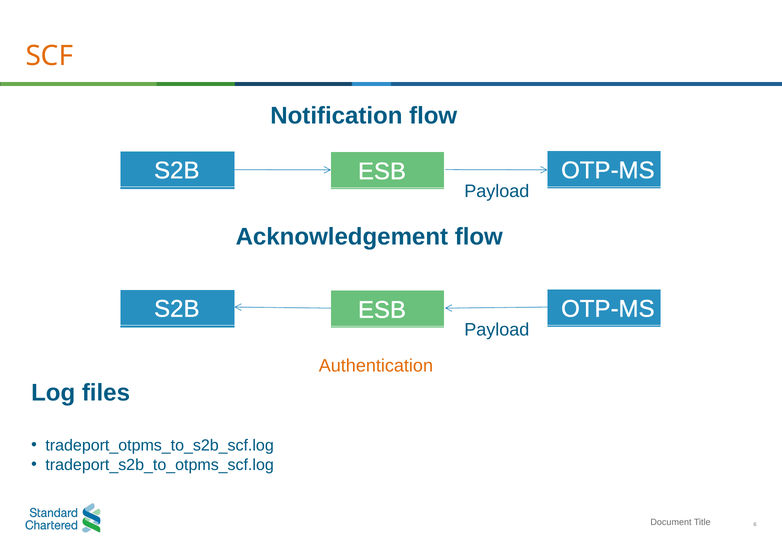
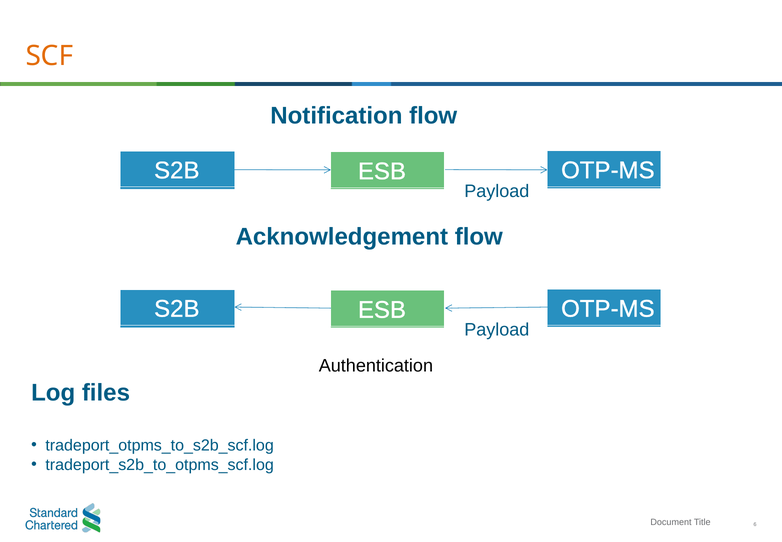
Authentication colour: orange -> black (376, 365)
